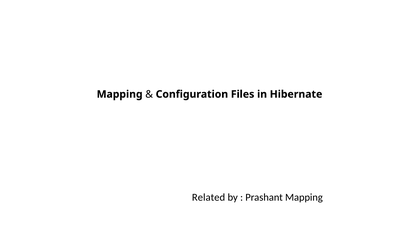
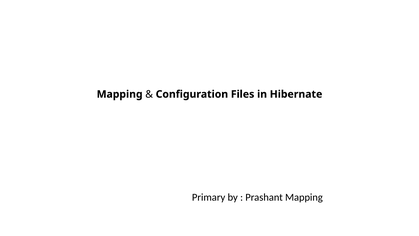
Related: Related -> Primary (209, 197)
